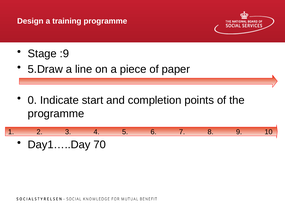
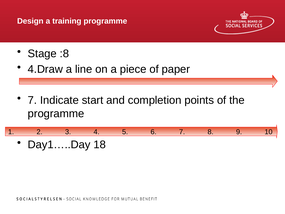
:9: :9 -> :8 (64, 54)
5.Draw: 5.Draw -> 4.Draw (45, 69)
0: 0 -> 7 (32, 100)
70: 70 -> 18 (100, 144)
